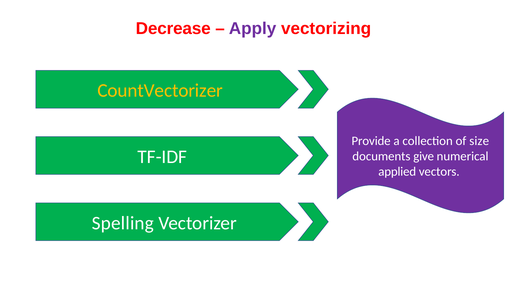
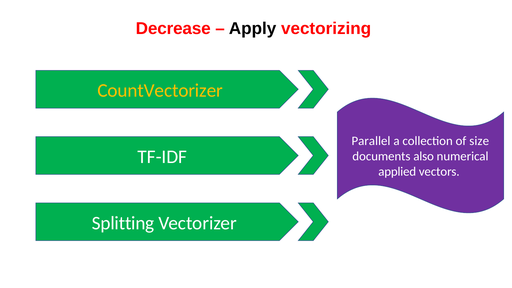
Apply colour: purple -> black (253, 28)
Provide: Provide -> Parallel (371, 141)
give: give -> also (424, 156)
Spelling: Spelling -> Splitting (123, 223)
